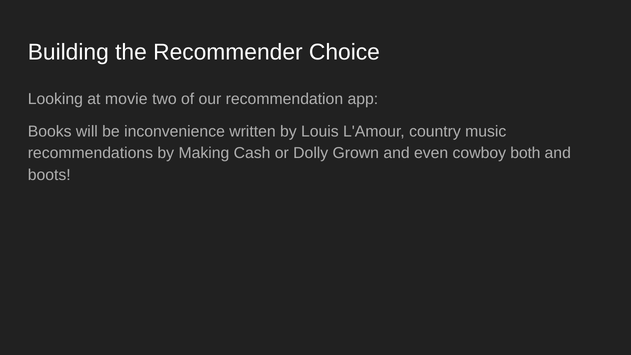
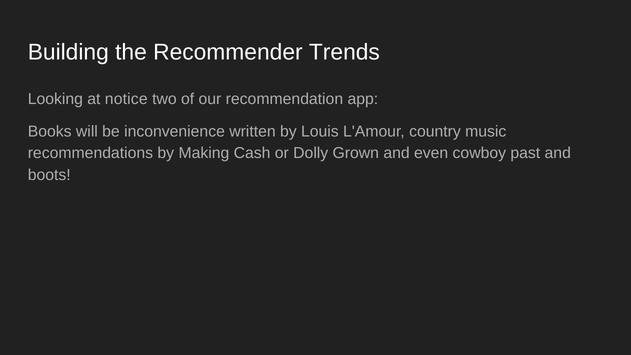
Choice: Choice -> Trends (344, 52)
movie: movie -> notice (126, 99)
both: both -> past (525, 153)
